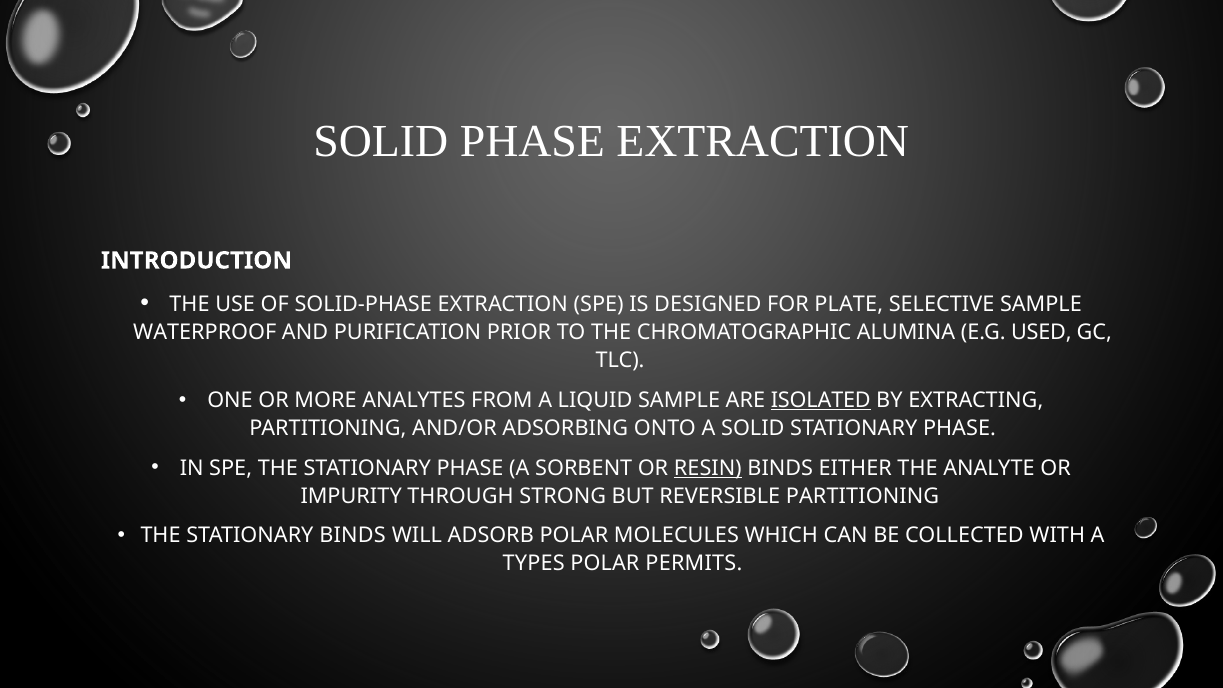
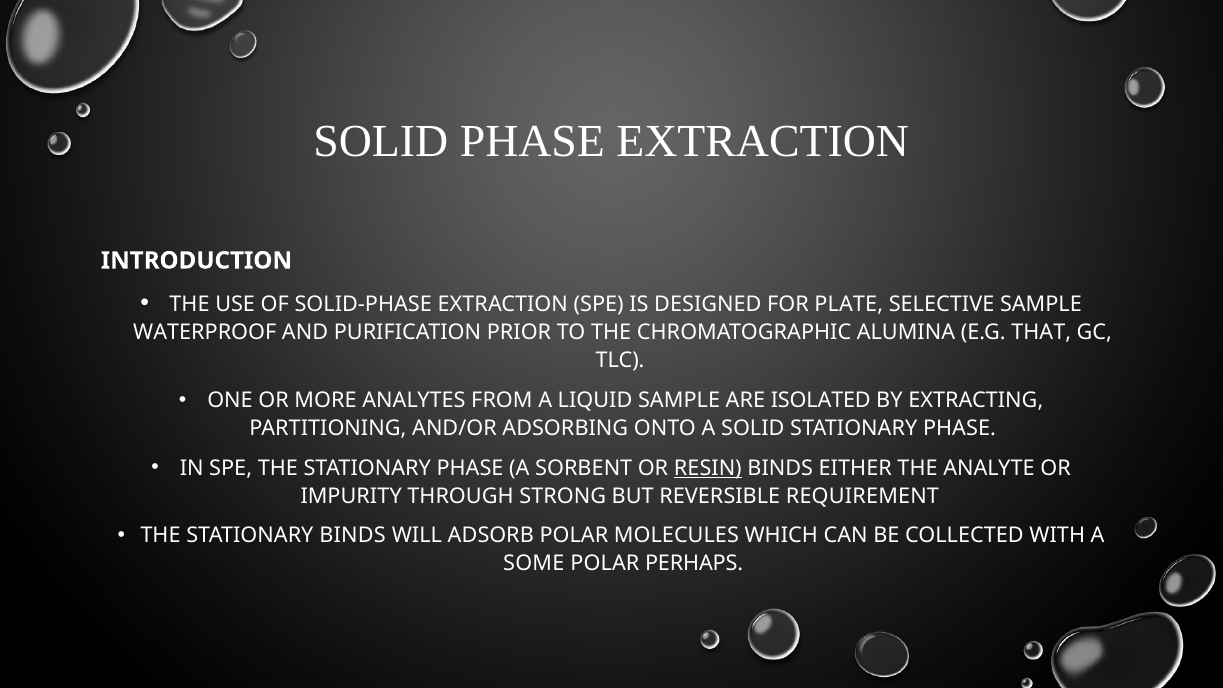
USED: USED -> THAT (1041, 333)
ISOLATED underline: present -> none (821, 400)
REVERSIBLE PARTITIONING: PARTITIONING -> REQUIREMENT (862, 496)
TYPES: TYPES -> SOME (534, 563)
PERMITS: PERMITS -> PERHAPS (694, 563)
